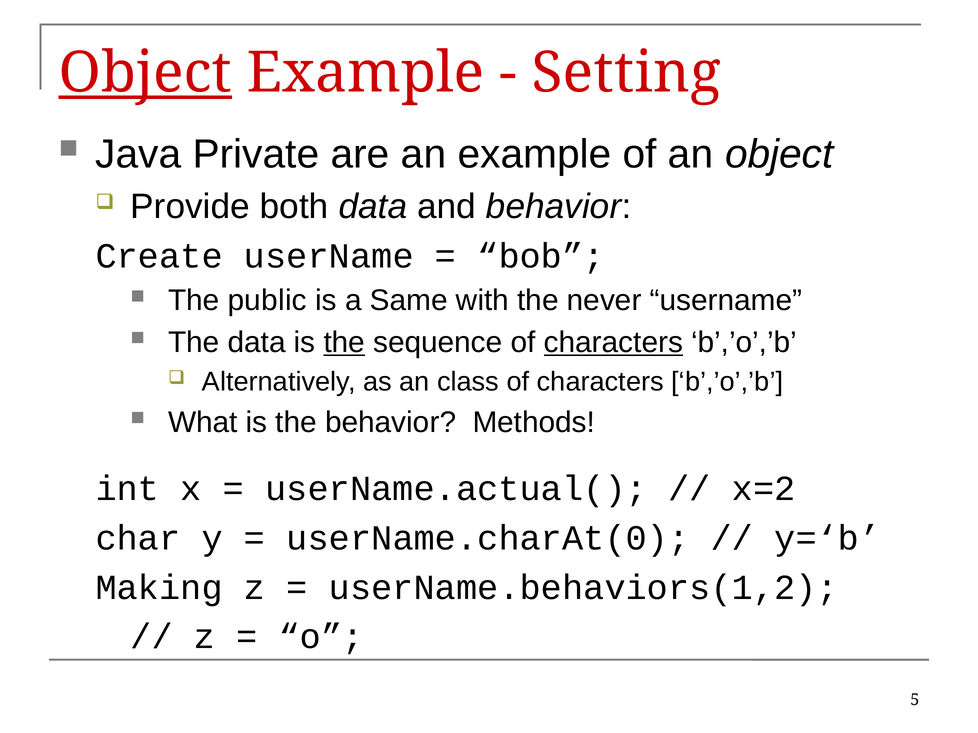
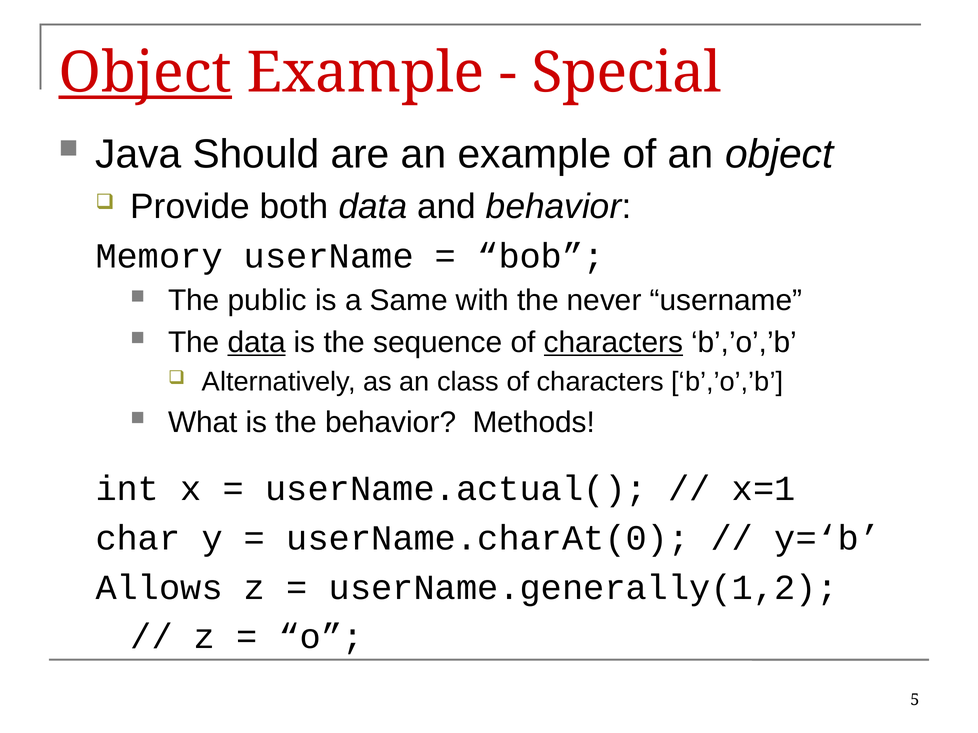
Setting: Setting -> Special (627, 73)
Private: Private -> Should (256, 154)
Create: Create -> Memory (159, 256)
data underline: none -> present (257, 343)
the underline: present -> none (344, 343)
x=2: x=2 -> x=1 (764, 489)
Making: Making -> Allows (159, 588)
userName.behaviors(1,2: userName.behaviors(1,2 -> userName.generally(1,2 (583, 588)
